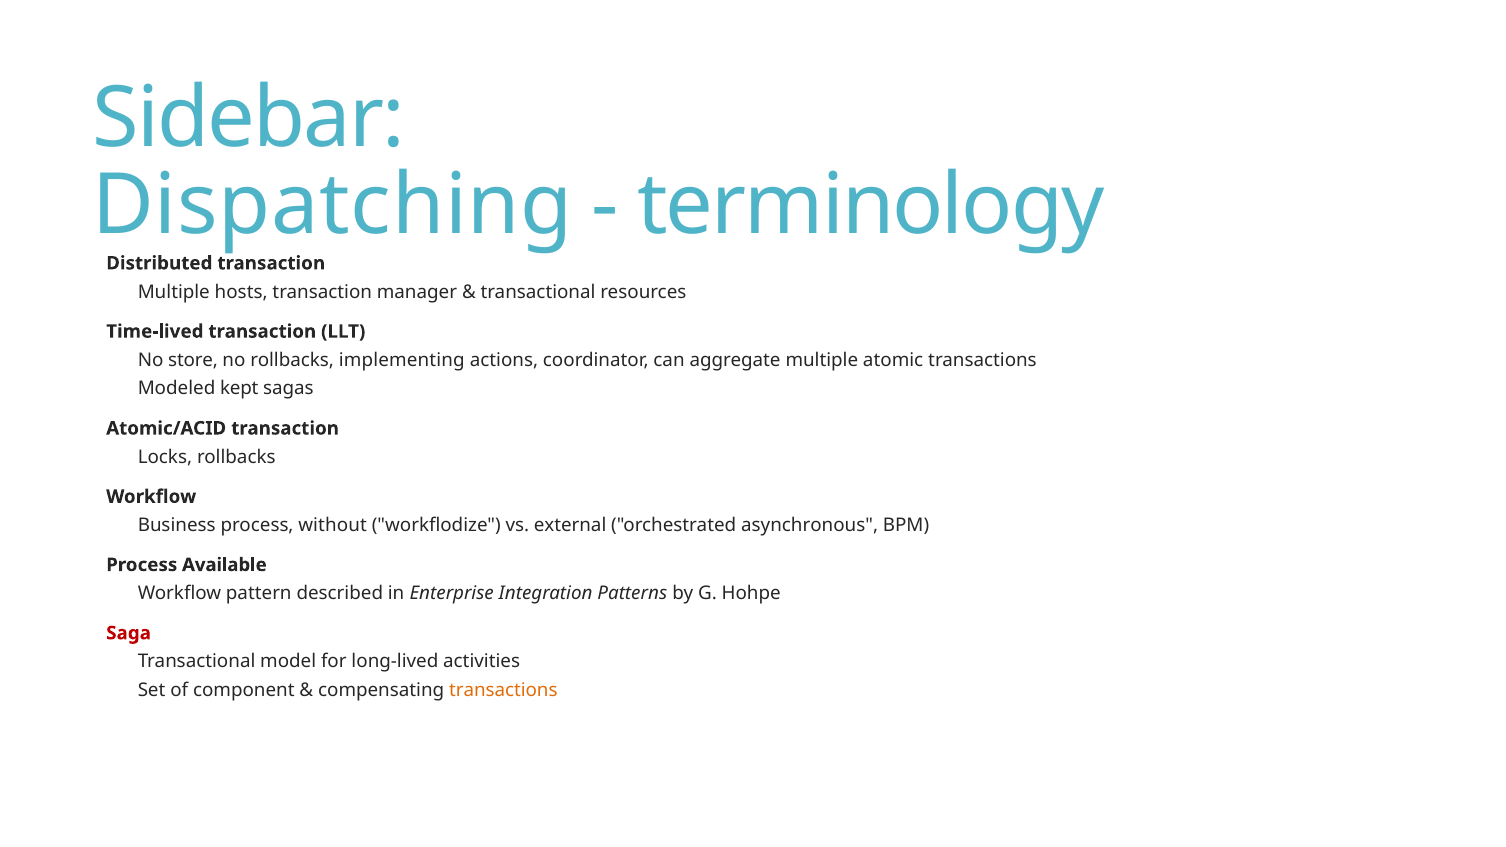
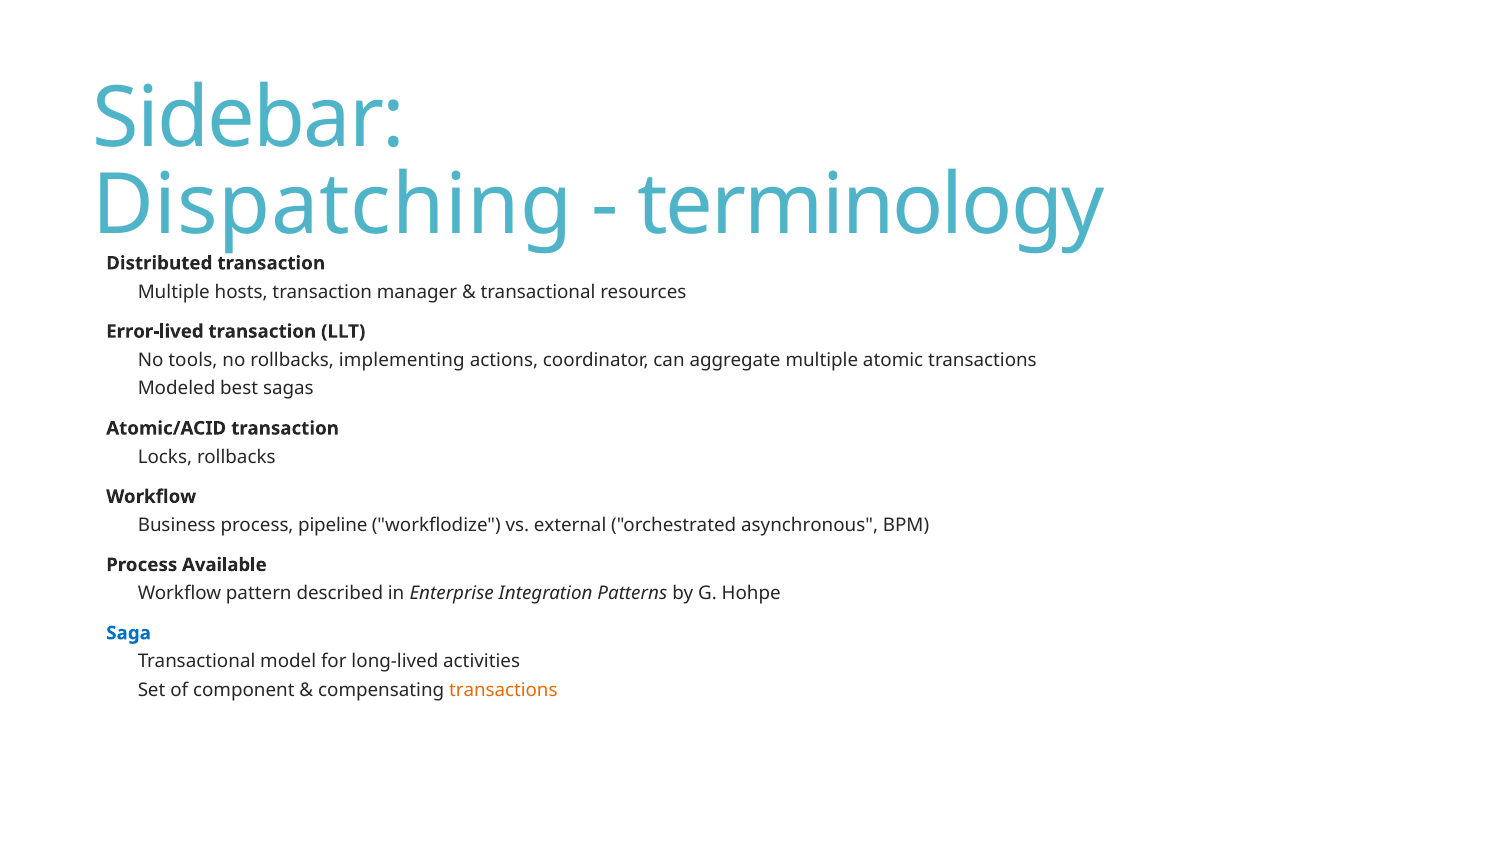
Time-lived: Time-lived -> Error-lived (155, 332)
store: store -> tools (193, 360)
kept: kept -> best (239, 389)
without: without -> pipeline (333, 525)
Saga colour: red -> blue (129, 633)
